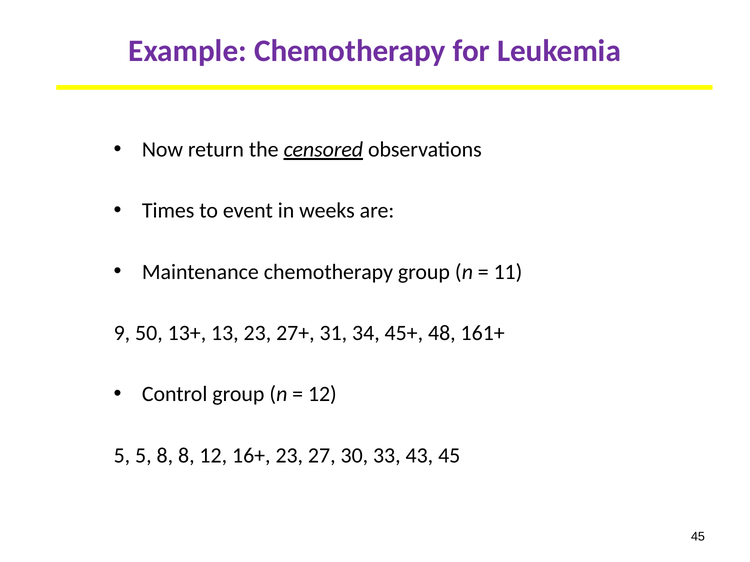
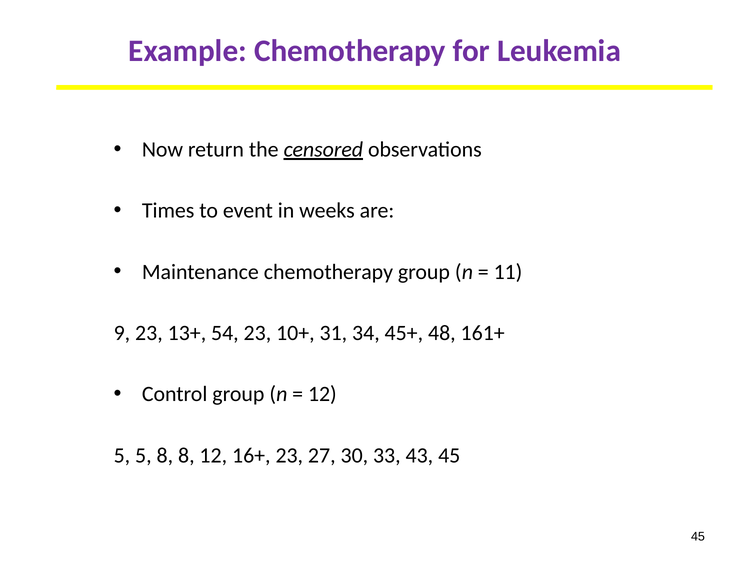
9 50: 50 -> 23 (149, 333)
13: 13 -> 54 (225, 333)
27+: 27+ -> 10+ (295, 333)
